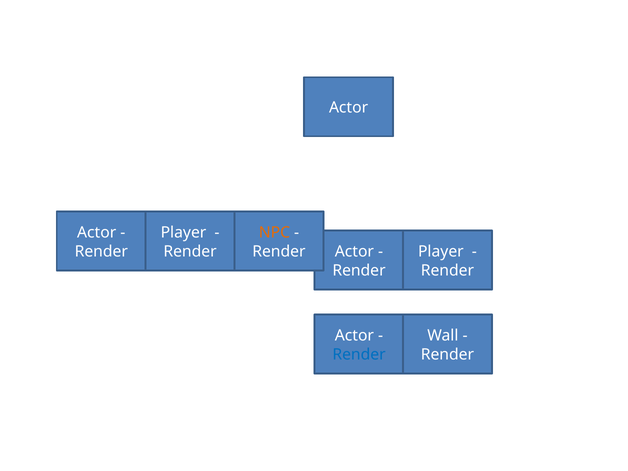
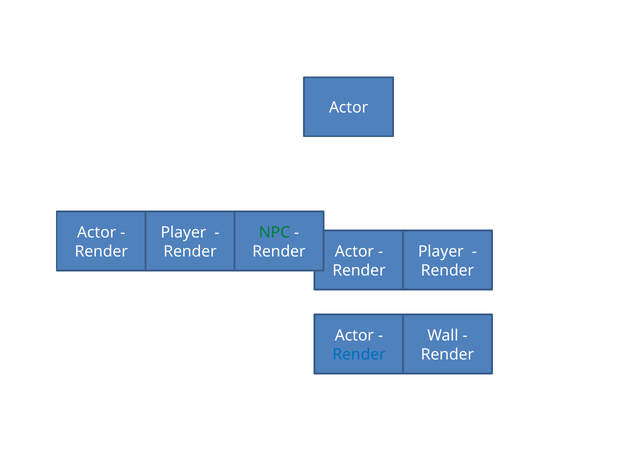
NPC colour: orange -> green (274, 233)
